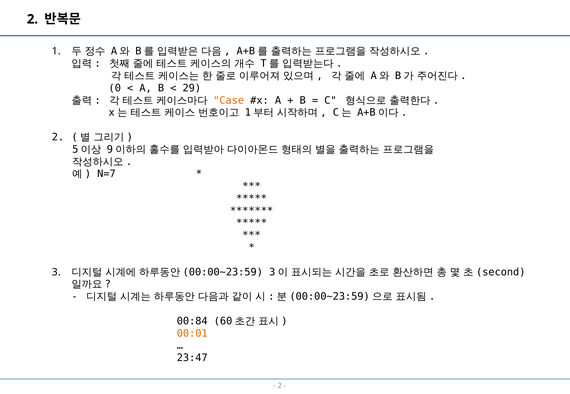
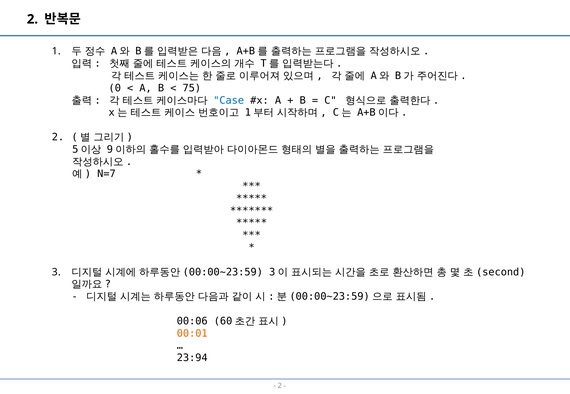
29: 29 -> 75 (192, 88)
Case colour: orange -> blue (229, 100)
00:84: 00:84 -> 00:06 (192, 322)
23:47: 23:47 -> 23:94 (192, 358)
